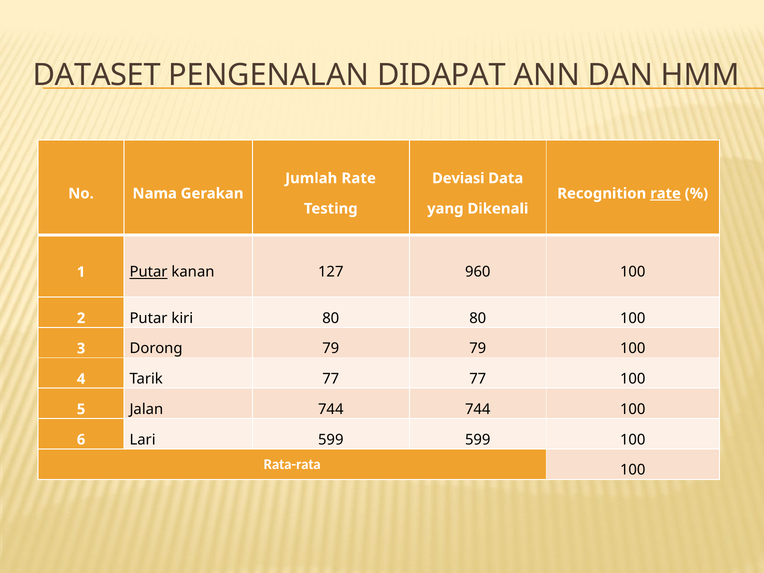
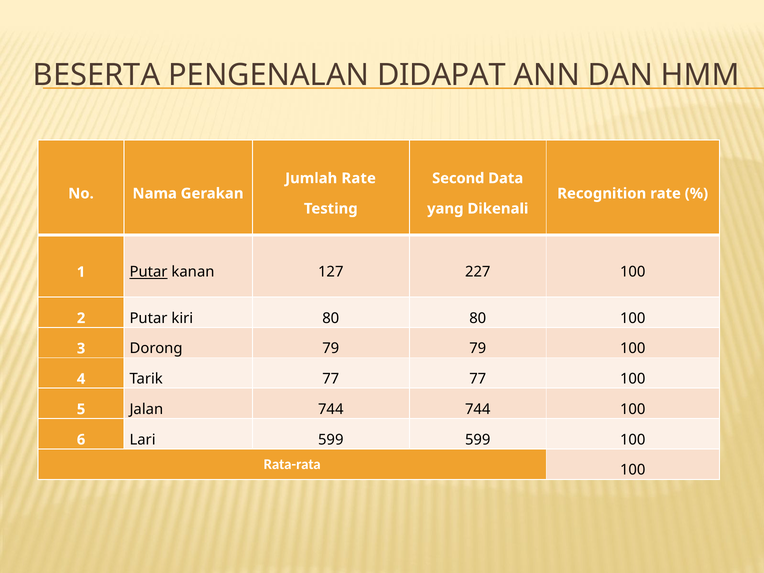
DATASET: DATASET -> BESERTA (97, 75)
Deviasi: Deviasi -> Second (458, 178)
rate underline: present -> none (666, 193)
960: 960 -> 227 (478, 272)
